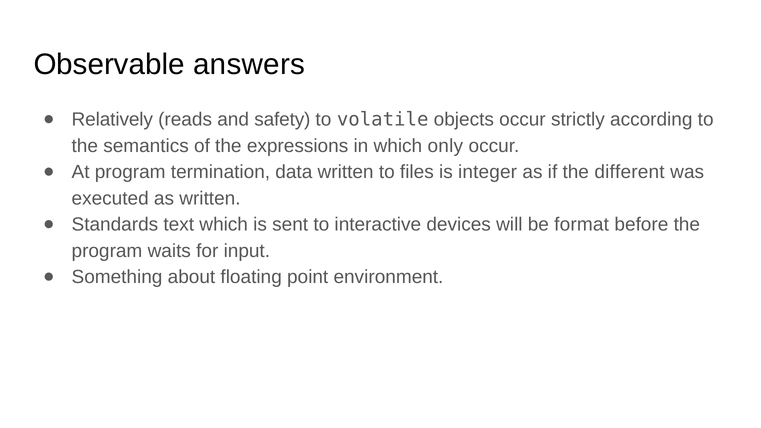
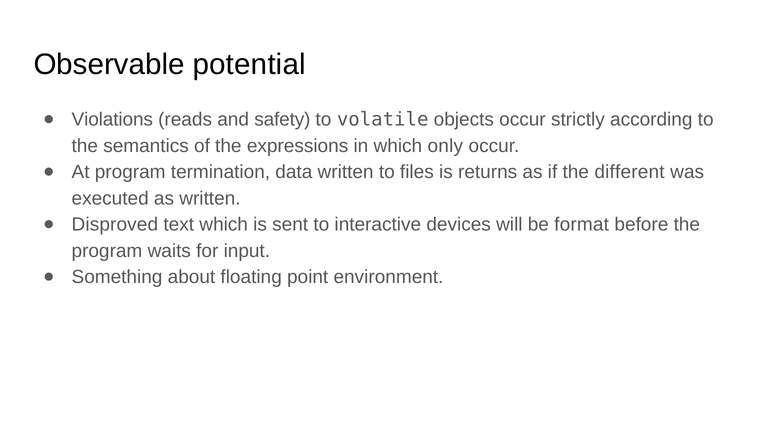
answers: answers -> potential (249, 64)
Relatively: Relatively -> Violations (112, 120)
integer: integer -> returns (488, 172)
Standards: Standards -> Disproved (115, 225)
